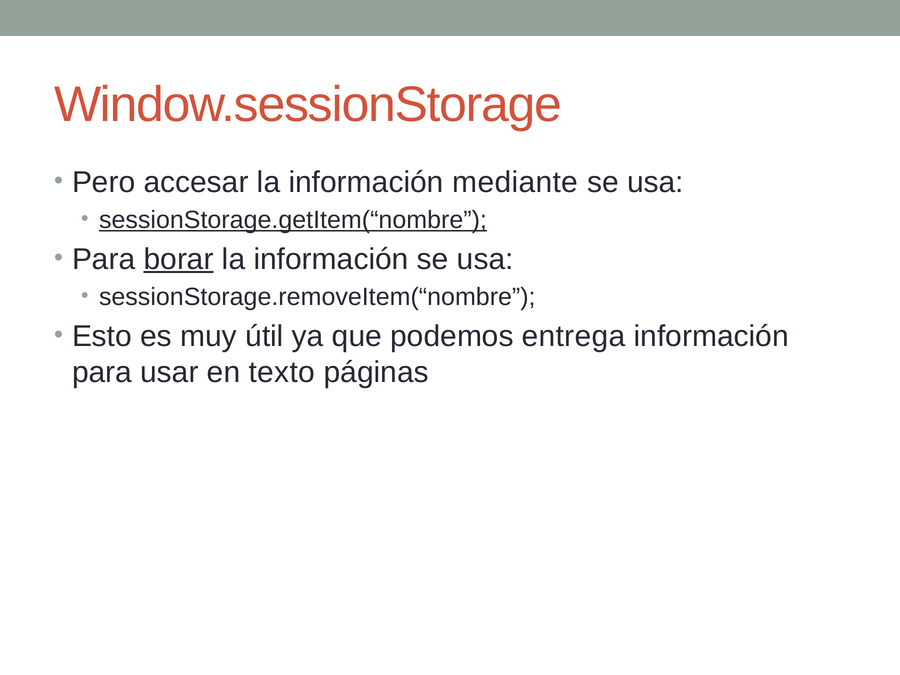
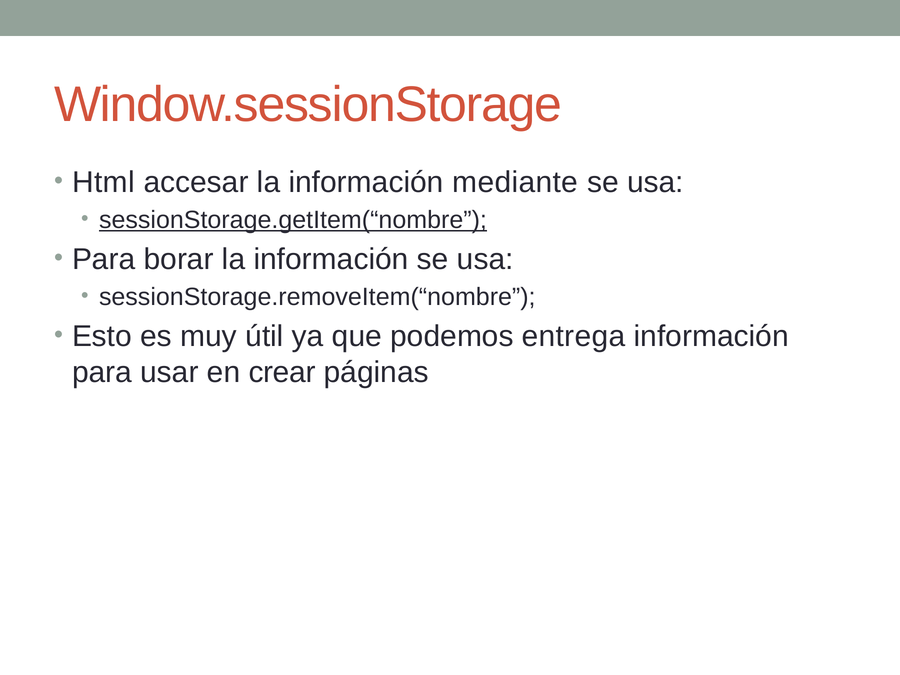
Pero: Pero -> Html (104, 182)
borar underline: present -> none (179, 259)
texto: texto -> crear (282, 372)
